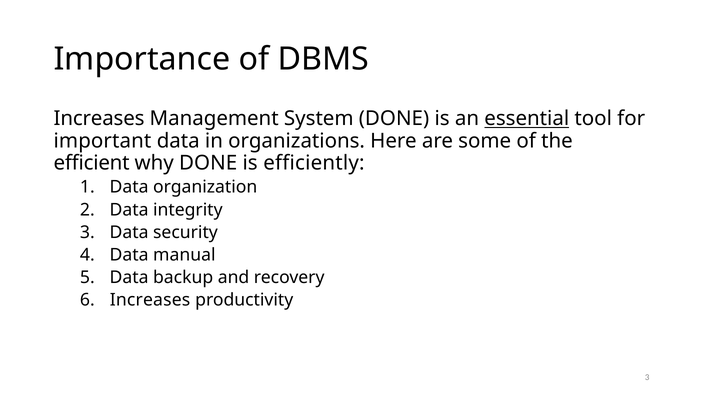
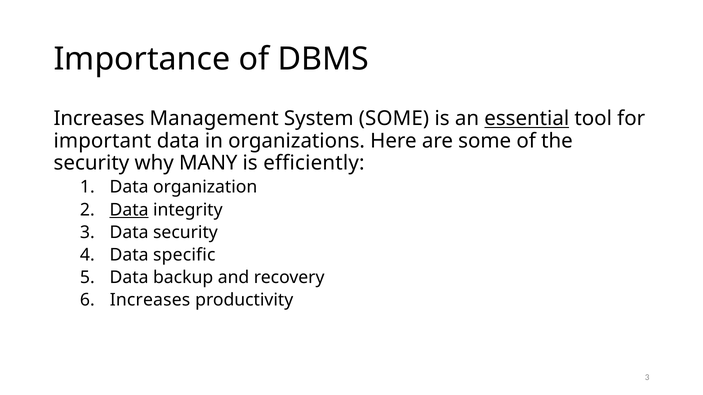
System DONE: DONE -> SOME (394, 119)
efficient: efficient -> security (91, 163)
why DONE: DONE -> MANY (208, 163)
Data underline: none -> present (129, 210)
manual: manual -> specific (184, 255)
